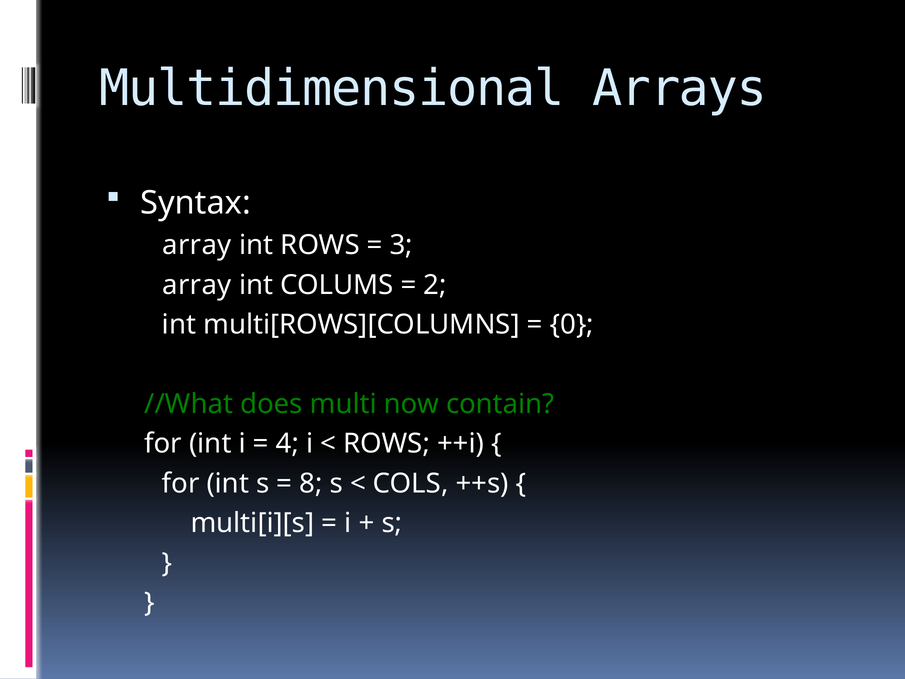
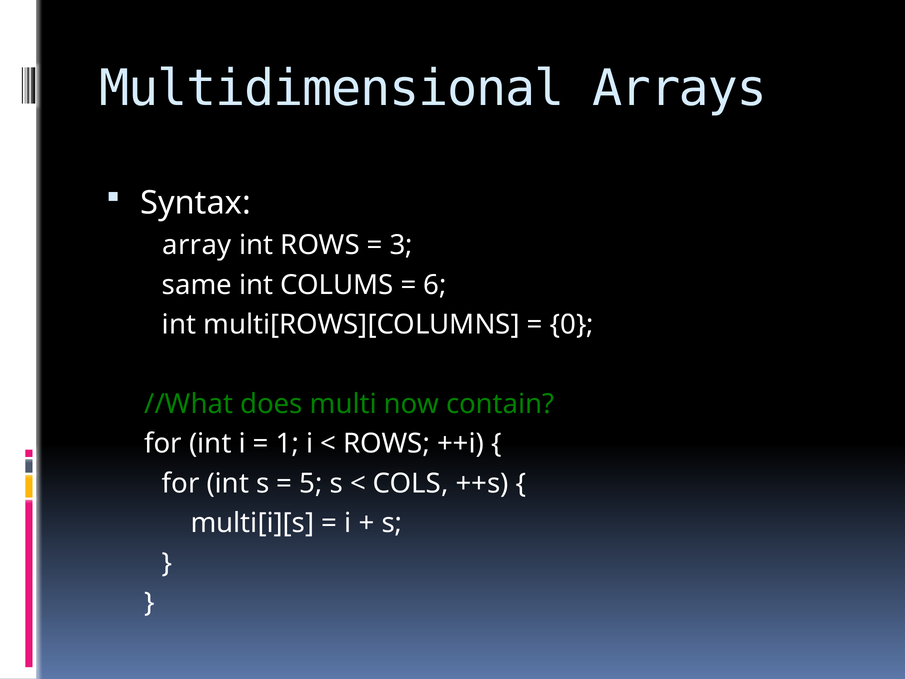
array: array -> same (197, 285)
2: 2 -> 6 (435, 285)
4: 4 -> 1 (287, 444)
8: 8 -> 5 (311, 483)
